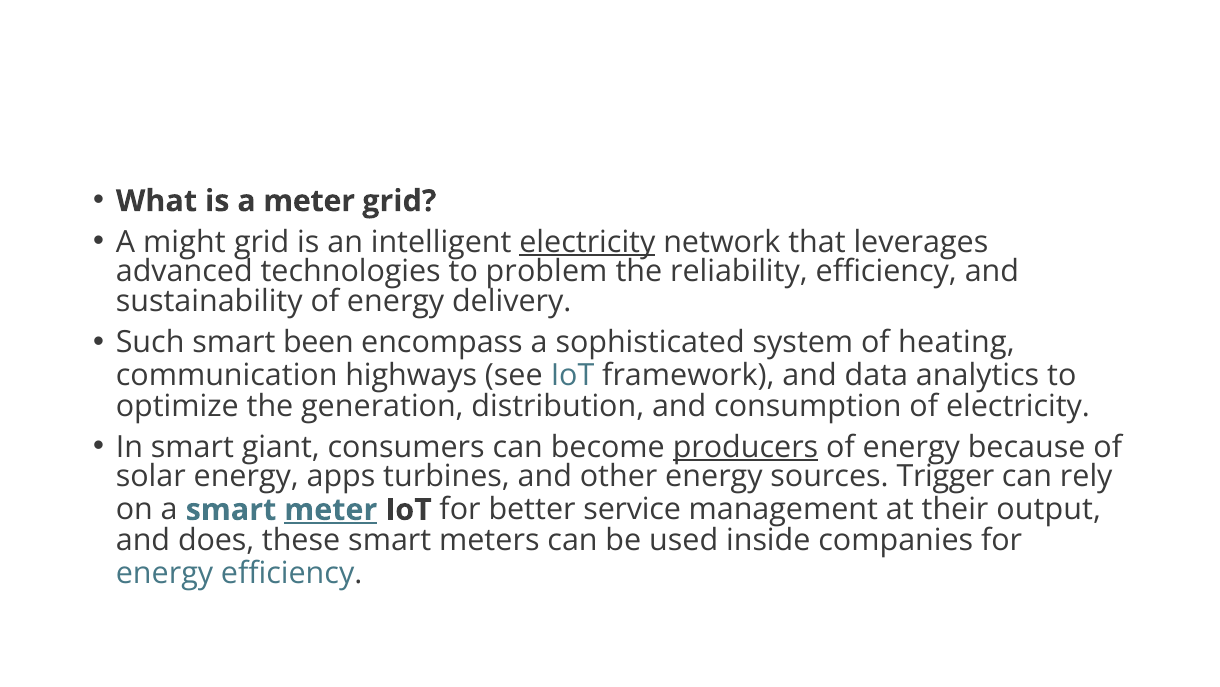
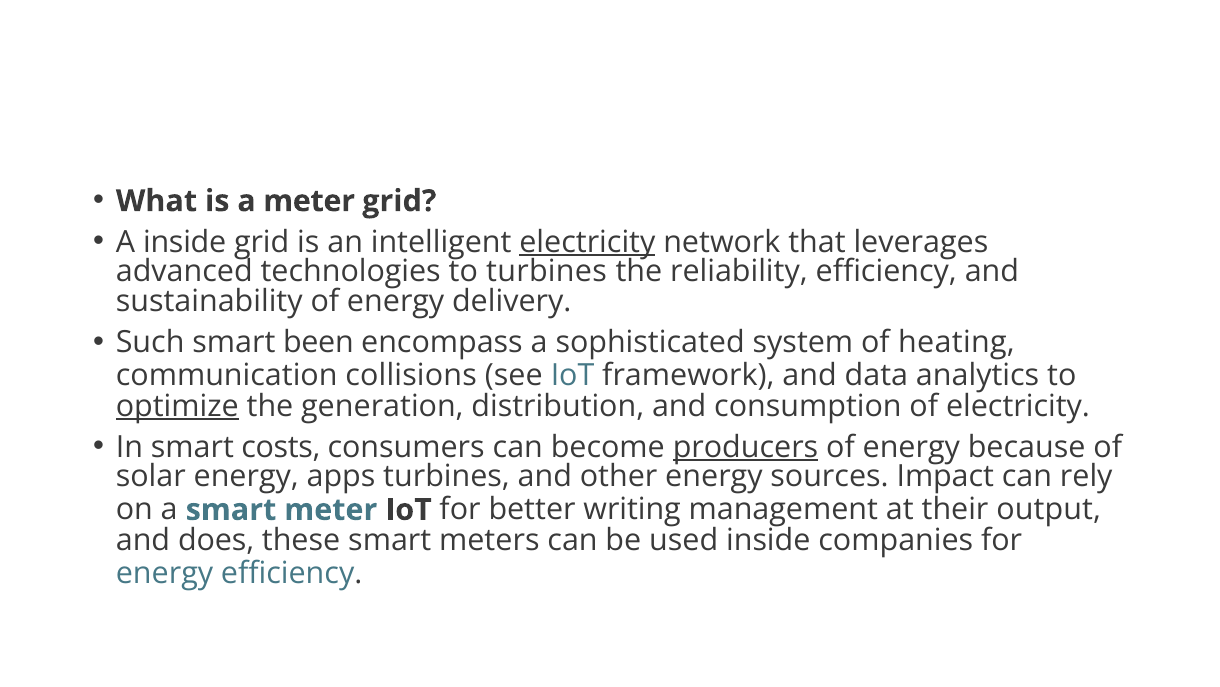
A might: might -> inside (185, 242)
to problem: problem -> turbines (547, 272)
highways: highways -> collisions (411, 375)
optimize underline: none -> present (177, 406)
giant: giant -> costs (281, 447)
Trigger: Trigger -> Impact (945, 476)
meter underline: present -> none (331, 509)
service: service -> writing (632, 509)
